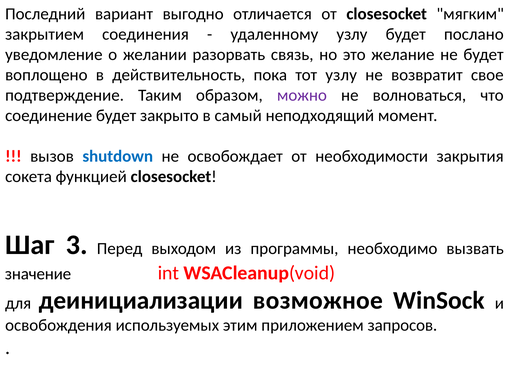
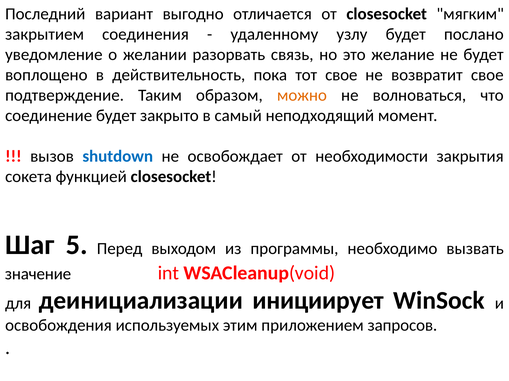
тот узлу: узлу -> свое (341, 75)
можно colour: purple -> orange (302, 95)
3: 3 -> 5 (77, 245)
возможное: возможное -> инициирует (318, 301)
